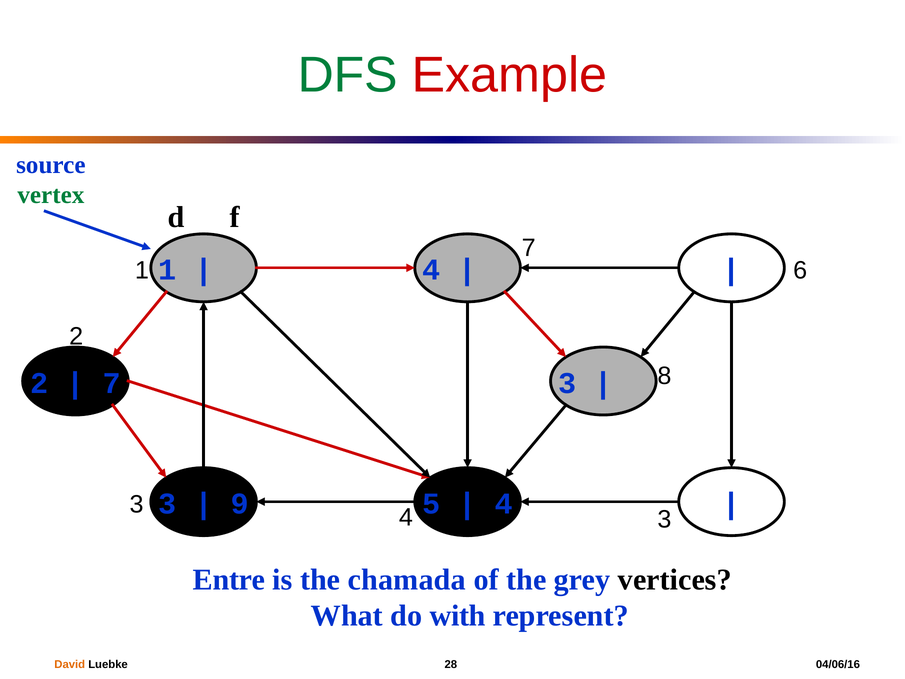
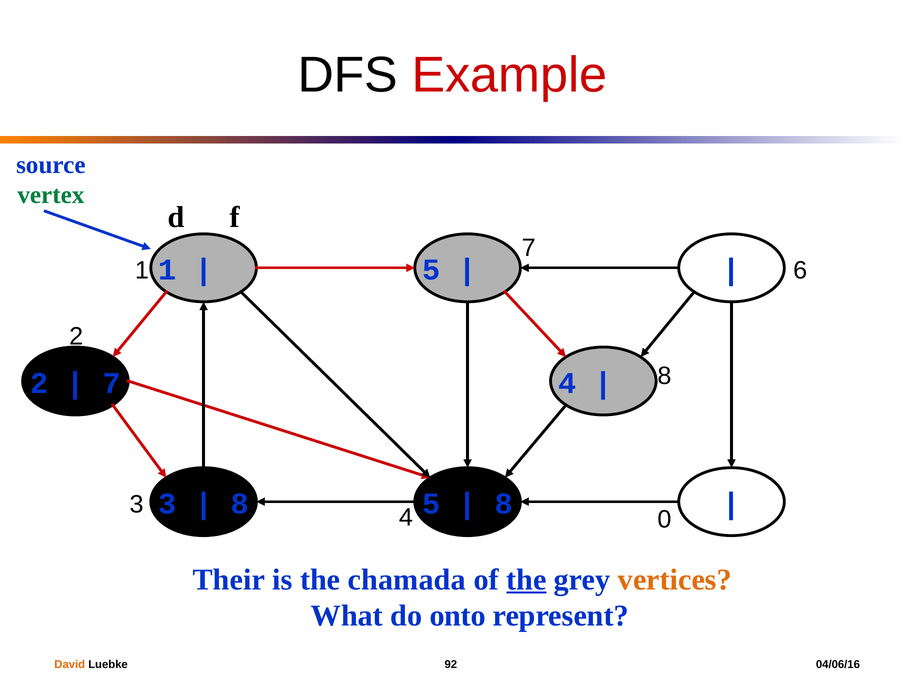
DFS colour: green -> black (348, 75)
4: 4 -> 5 (431, 270)
7 3: 3 -> 4 (567, 383)
9: 9 -> 8 (240, 504)
4: 4 -> 8 (504, 504)
3: 3 -> 0 (664, 519)
Entre: Entre -> Their (229, 579)
the underline: none -> present (526, 579)
vertices colour: black -> orange (675, 579)
with: with -> onto (458, 616)
28: 28 -> 92 (451, 664)
